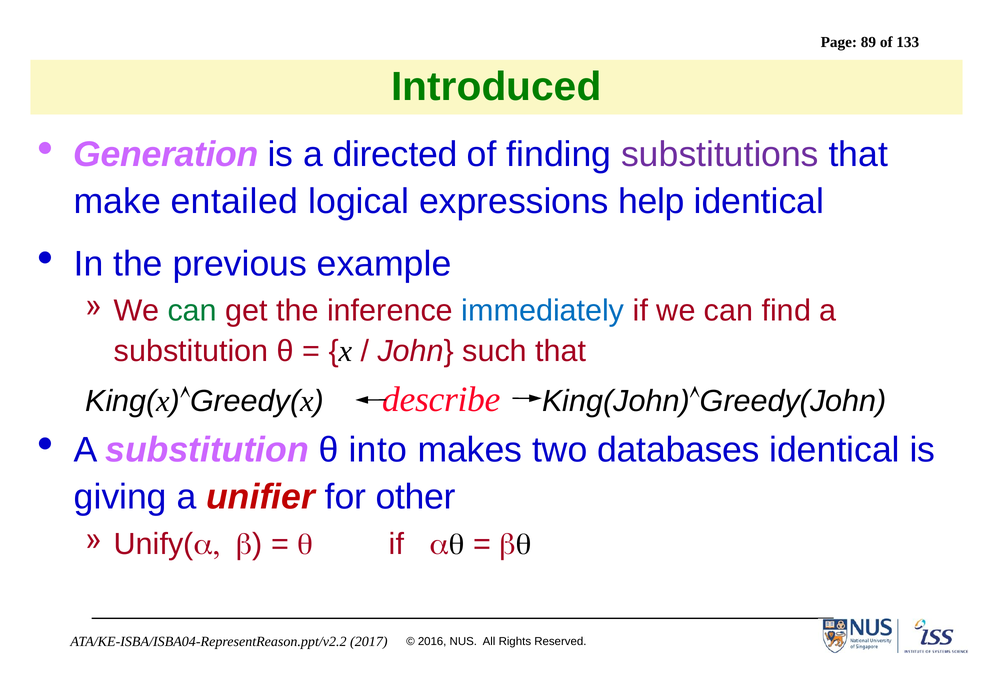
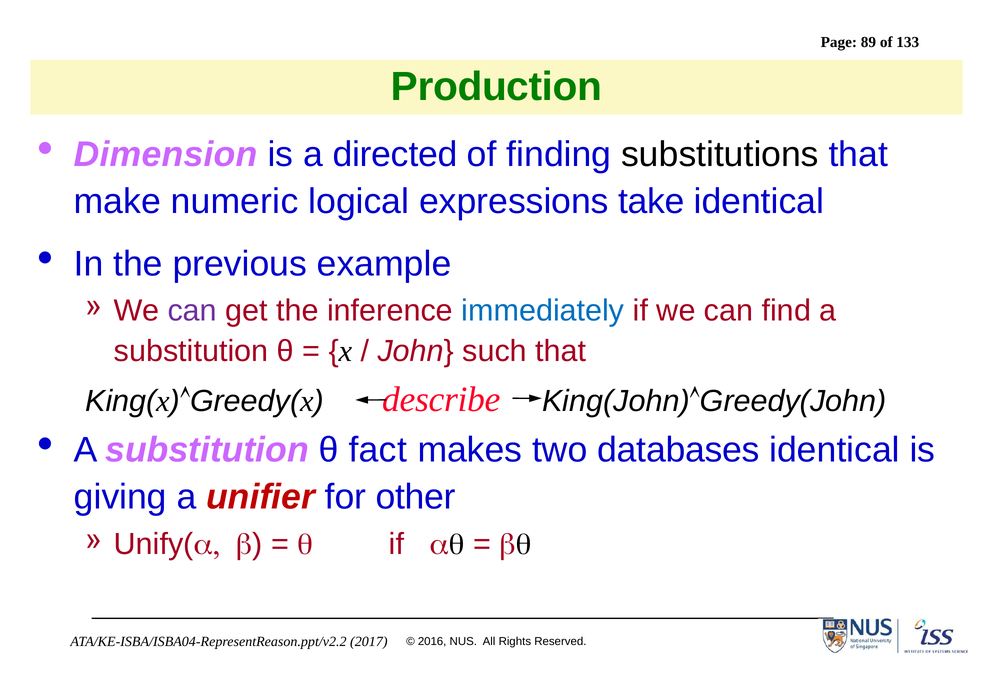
Introduced: Introduced -> Production (497, 87)
Generation: Generation -> Dimension (166, 155)
substitutions colour: purple -> black (720, 155)
entailed: entailed -> numeric (234, 202)
help: help -> take (651, 202)
can colour: green -> purple (192, 311)
into: into -> fact (378, 450)
